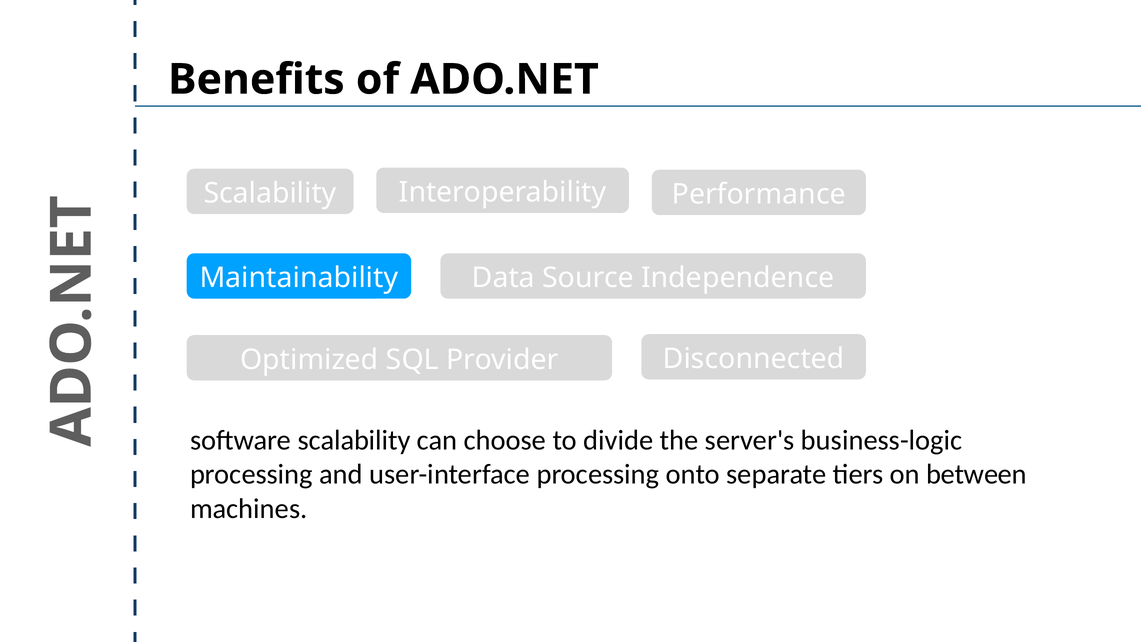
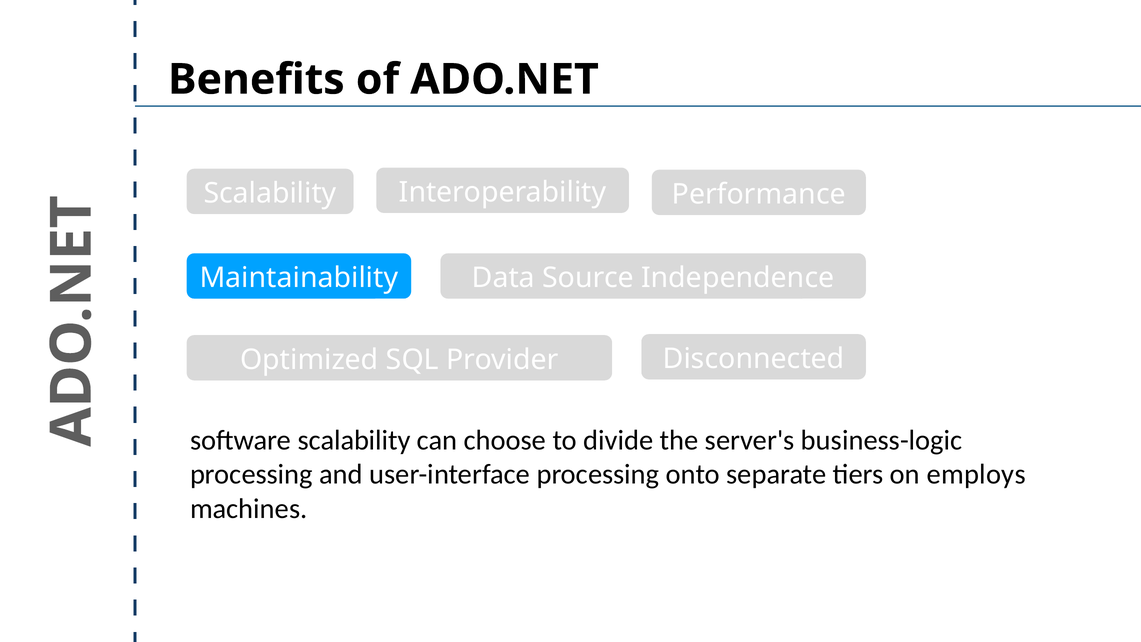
between: between -> employs (976, 474)
